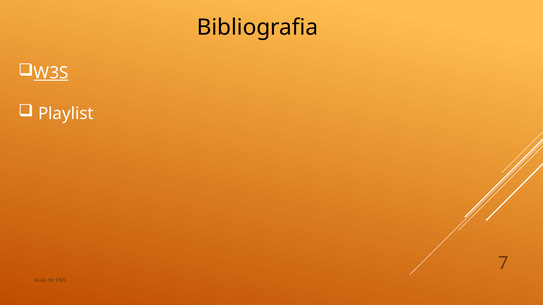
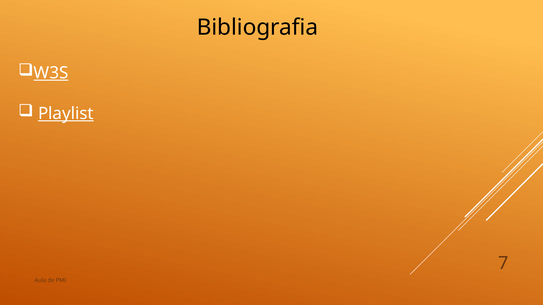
Playlist underline: none -> present (66, 114)
